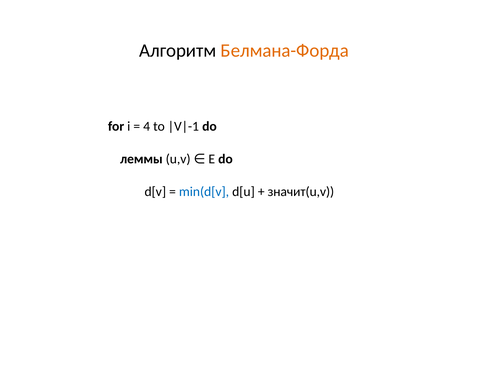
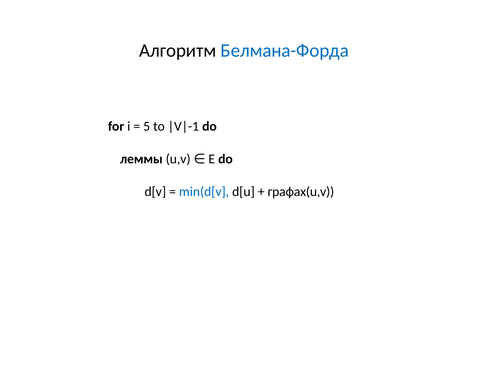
Белмана-Форда colour: orange -> blue (285, 51)
4: 4 -> 5 (147, 126)
значит(u,v: значит(u,v -> графах(u,v (301, 192)
